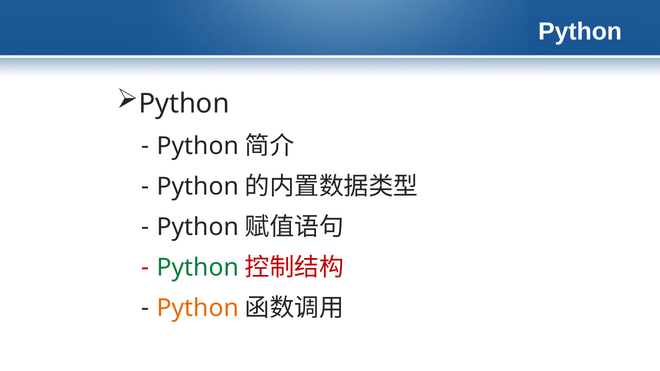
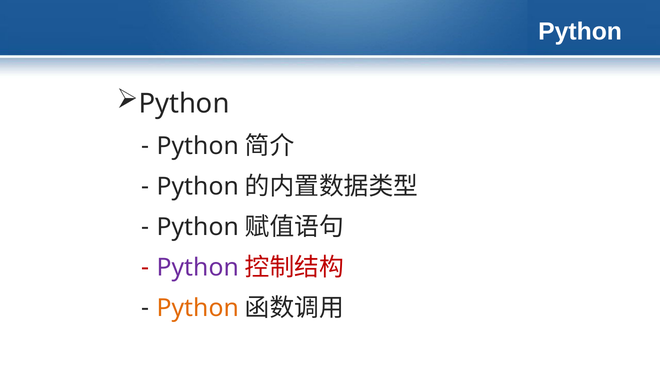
Python colour: green -> purple (198, 268)
